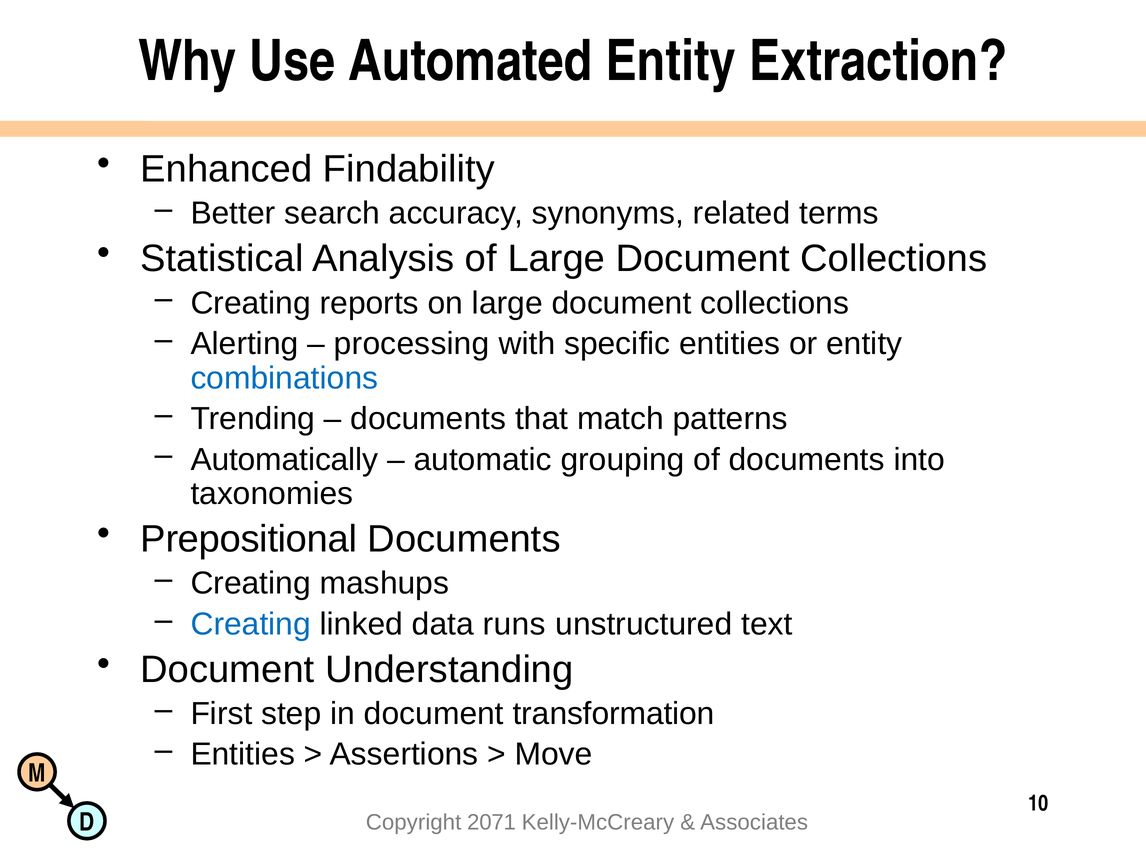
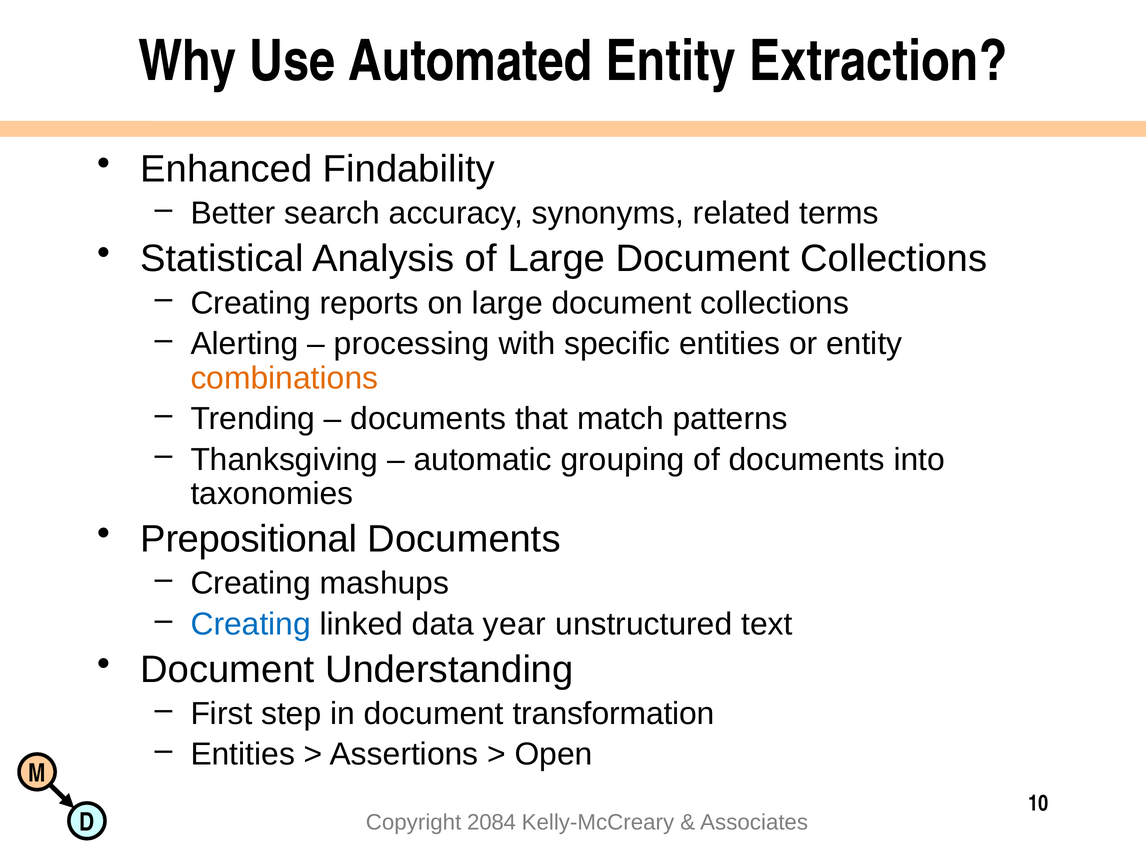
combinations colour: blue -> orange (284, 378)
Automatically: Automatically -> Thanksgiving (284, 460)
runs: runs -> year (514, 625)
Move: Move -> Open (554, 755)
2071: 2071 -> 2084 (492, 823)
